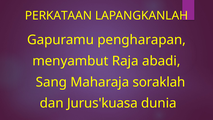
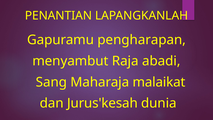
PERKATAAN: PERKATAAN -> PENANTIAN (58, 16)
soraklah: soraklah -> malaikat (159, 82)
Jurus'kuasa: Jurus'kuasa -> Jurus'kesah (102, 103)
